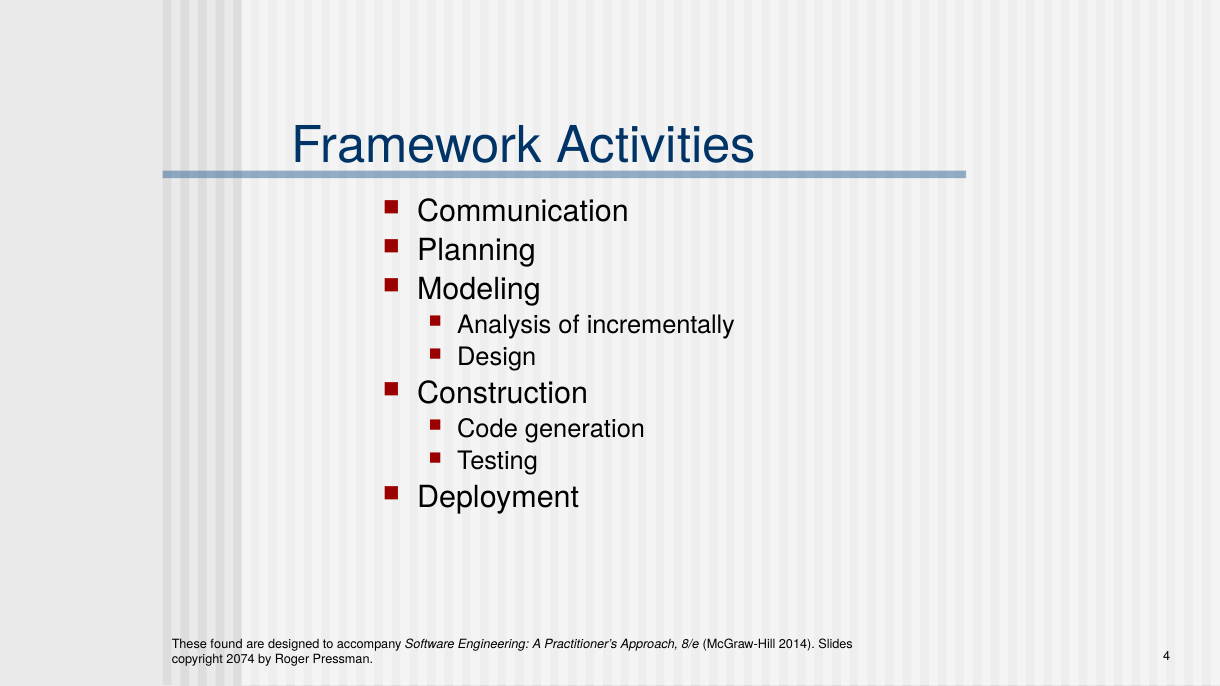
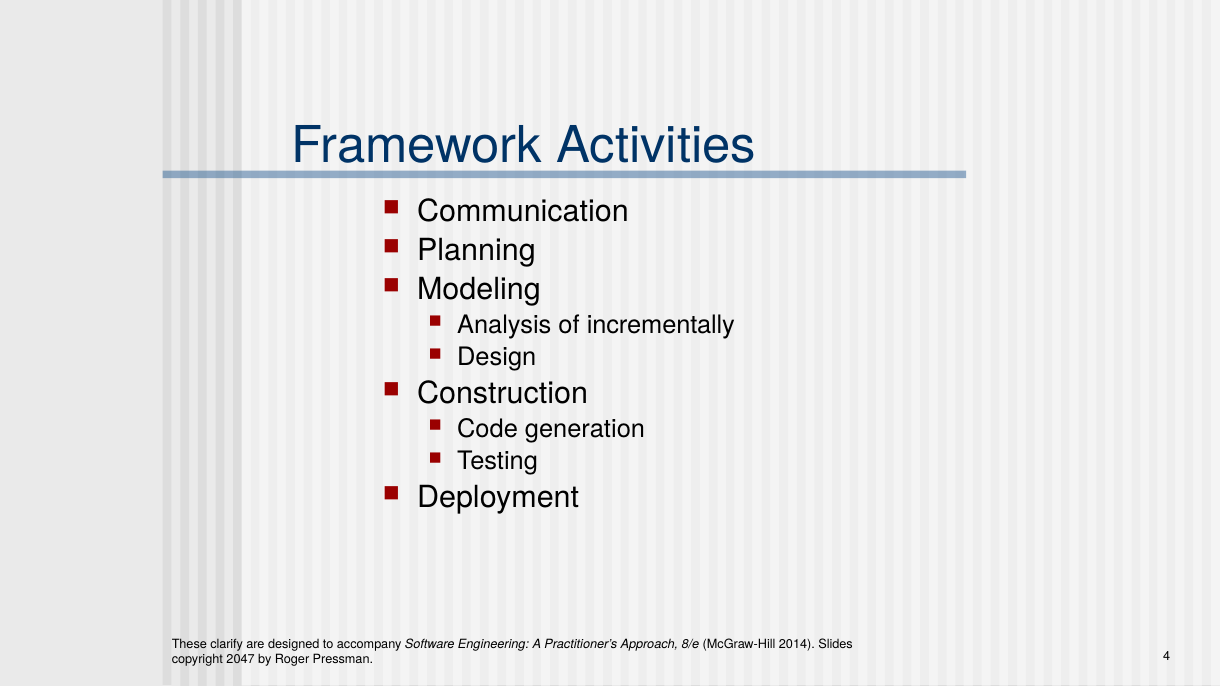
found: found -> clarify (227, 644)
2074: 2074 -> 2047 (241, 660)
